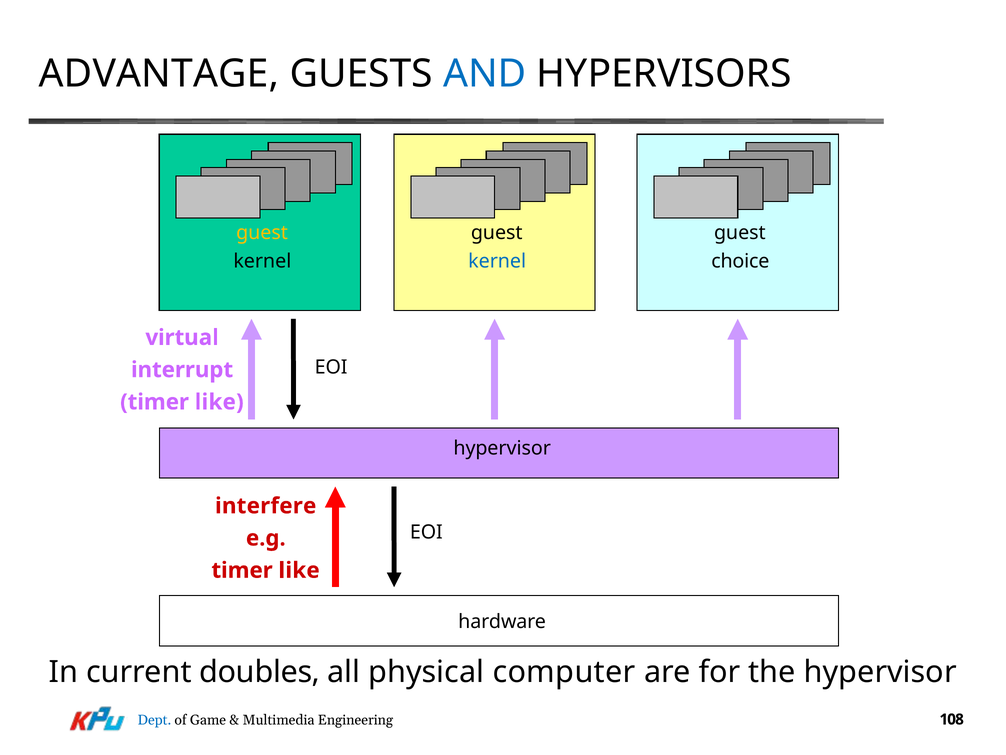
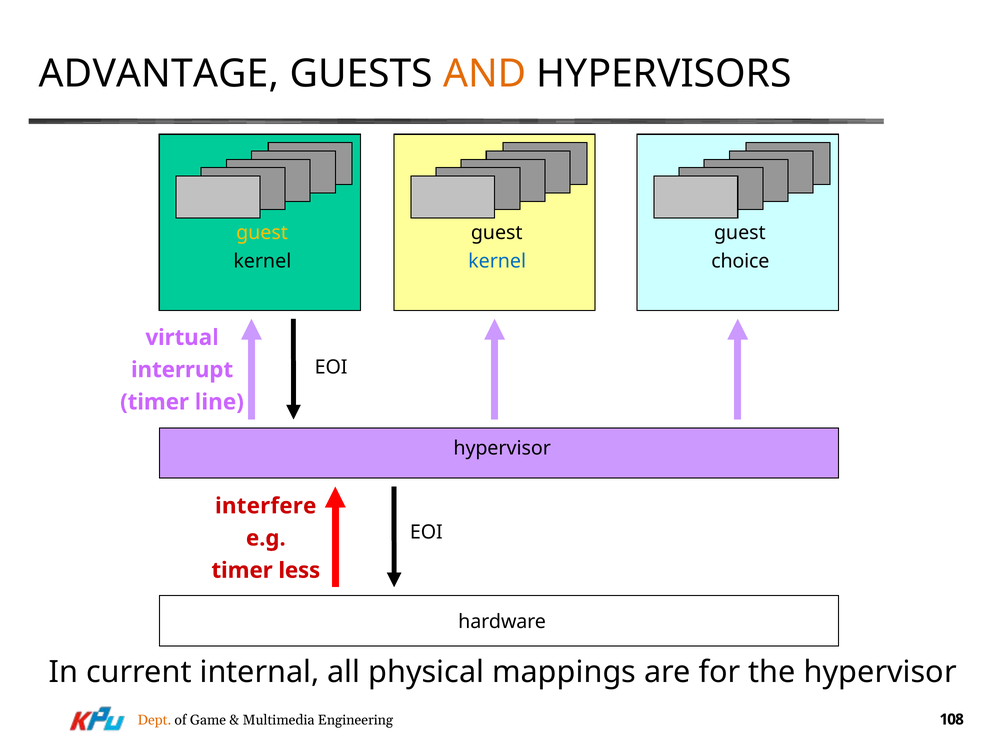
AND colour: blue -> orange (485, 74)
like: like -> line (219, 402)
like: like -> less (299, 570)
doubles: doubles -> internal (260, 672)
computer: computer -> mappings (564, 672)
Dept colour: blue -> orange (154, 720)
